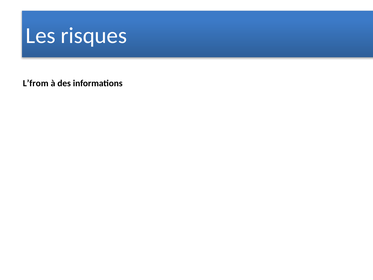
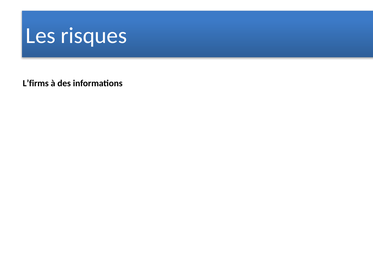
L’from: L’from -> L’firms (36, 83)
